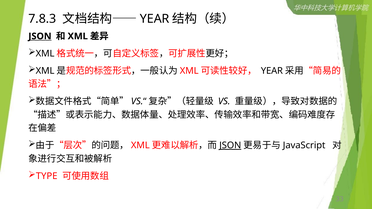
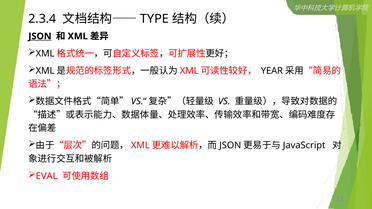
7.8.3: 7.8.3 -> 2.3.4 (42, 19)
YEAR: YEAR -> TYPE (155, 19)
JSON underline: present -> none (230, 146)
TYPE: TYPE -> EVAL (47, 176)
